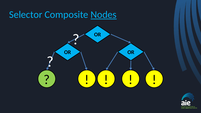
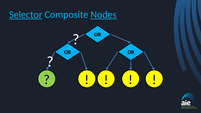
Selector underline: none -> present (26, 15)
